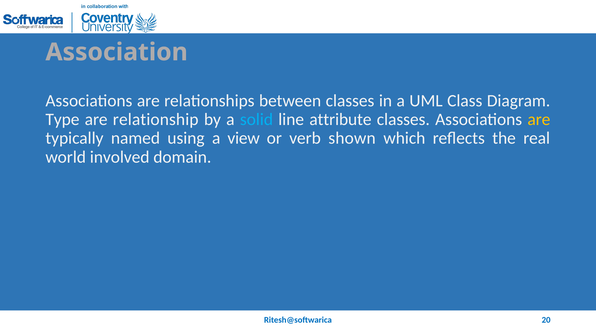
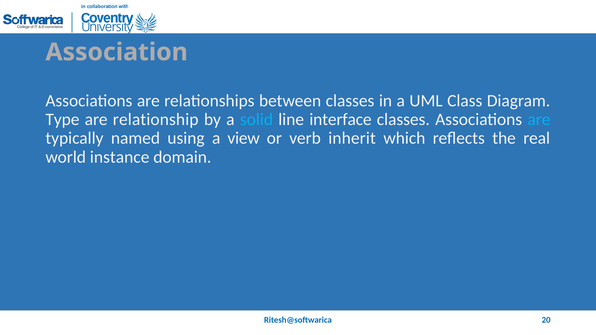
attribute: attribute -> interface (340, 120)
are colour: yellow -> light blue (539, 120)
shown: shown -> inherit (352, 138)
involved: involved -> instance (120, 157)
